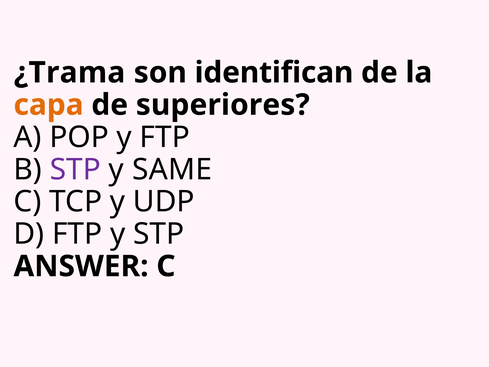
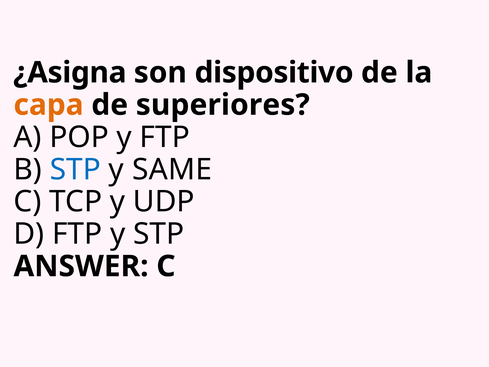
¿Trama: ¿Trama -> ¿Asigna (70, 73)
identifican: identifican -> dispositivo (274, 73)
STP colour: purple -> blue (75, 169)
